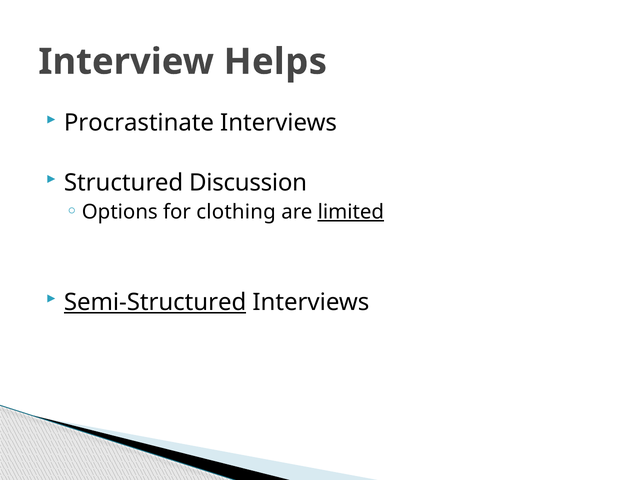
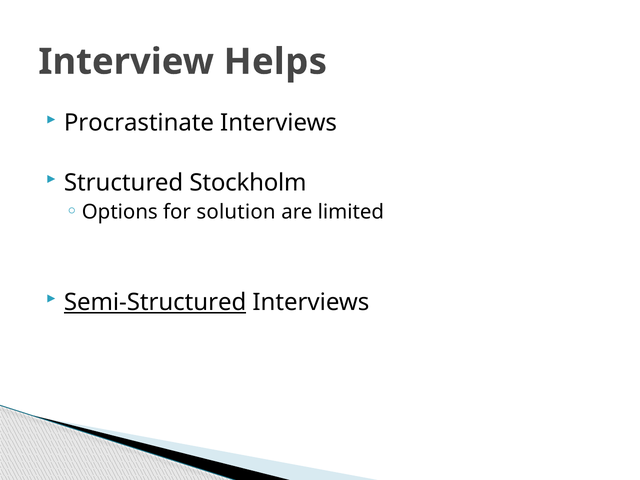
Discussion: Discussion -> Stockholm (248, 183)
clothing: clothing -> solution (236, 212)
limited underline: present -> none (351, 212)
